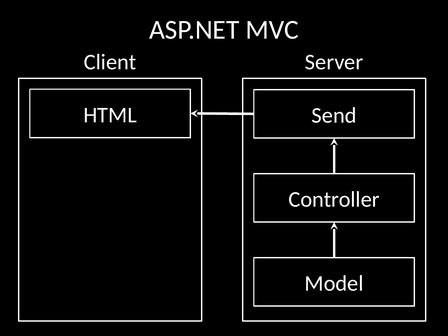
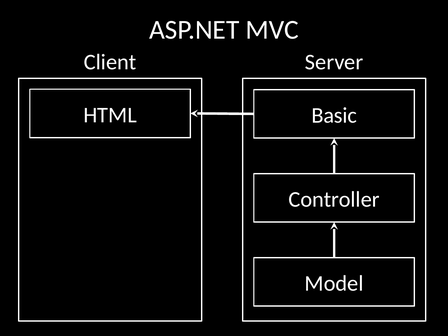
Send: Send -> Basic (334, 115)
